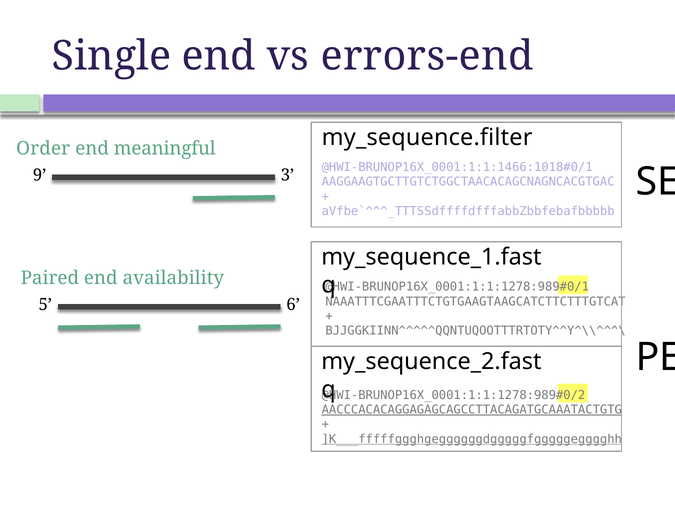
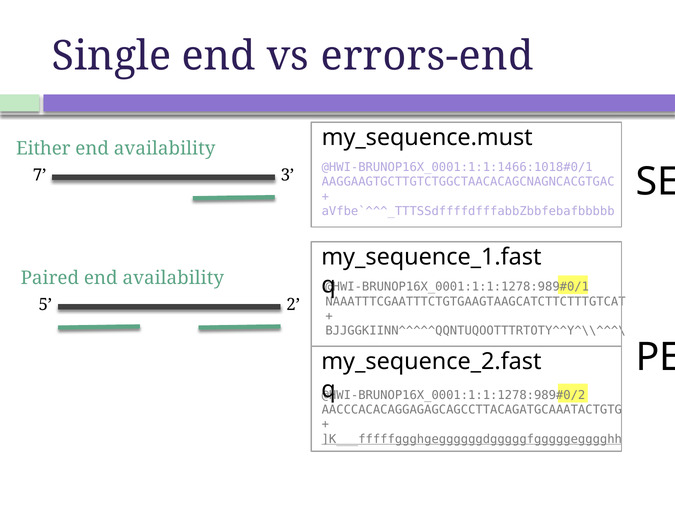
my_sequence.filter: my_sequence.filter -> my_sequence.must (427, 138)
Order: Order -> Either (43, 149)
meaningful: meaningful -> availability (165, 149)
9: 9 -> 7 (40, 175)
5 6: 6 -> 2 (293, 305)
AACCCACACAGGAGAGCAGCCTTACAGATGCAAATACTGTG underline: present -> none (472, 410)
